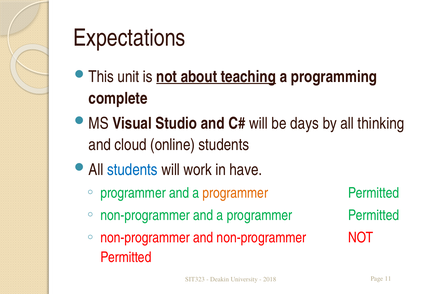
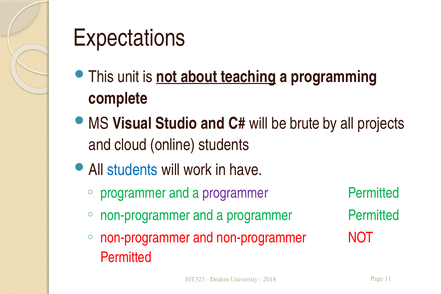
days: days -> brute (305, 123)
thinking: thinking -> projects (381, 123)
programmer colour: orange -> purple (235, 193)
